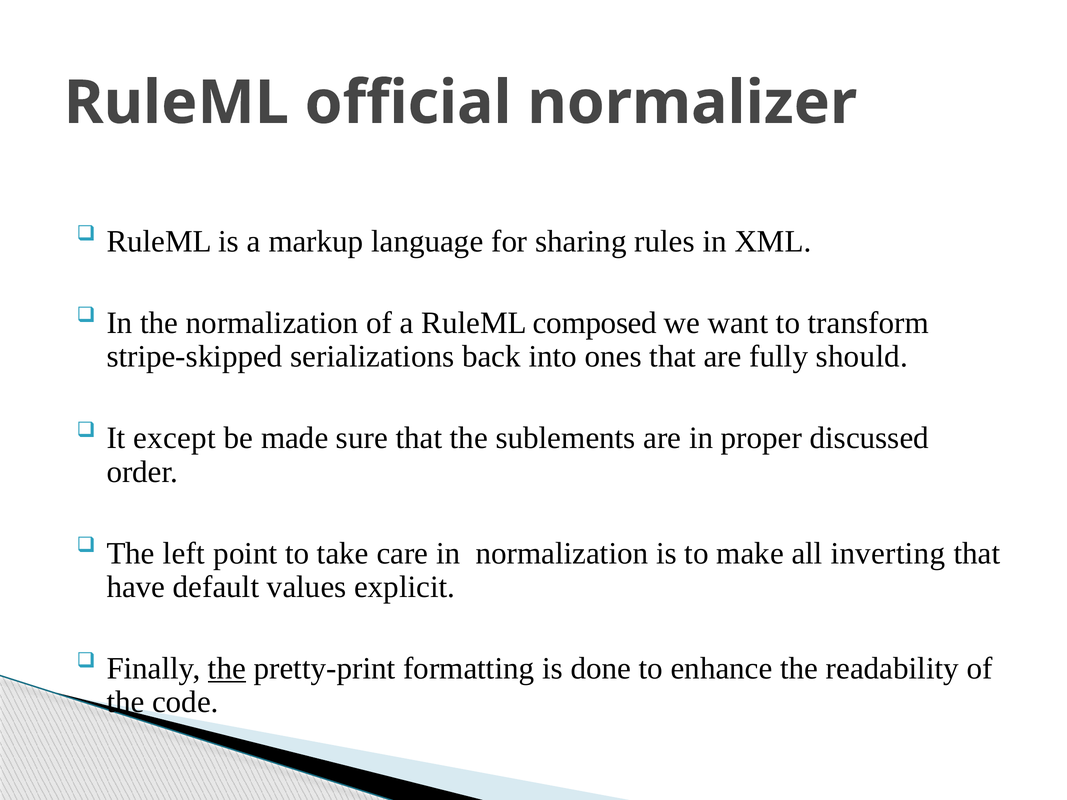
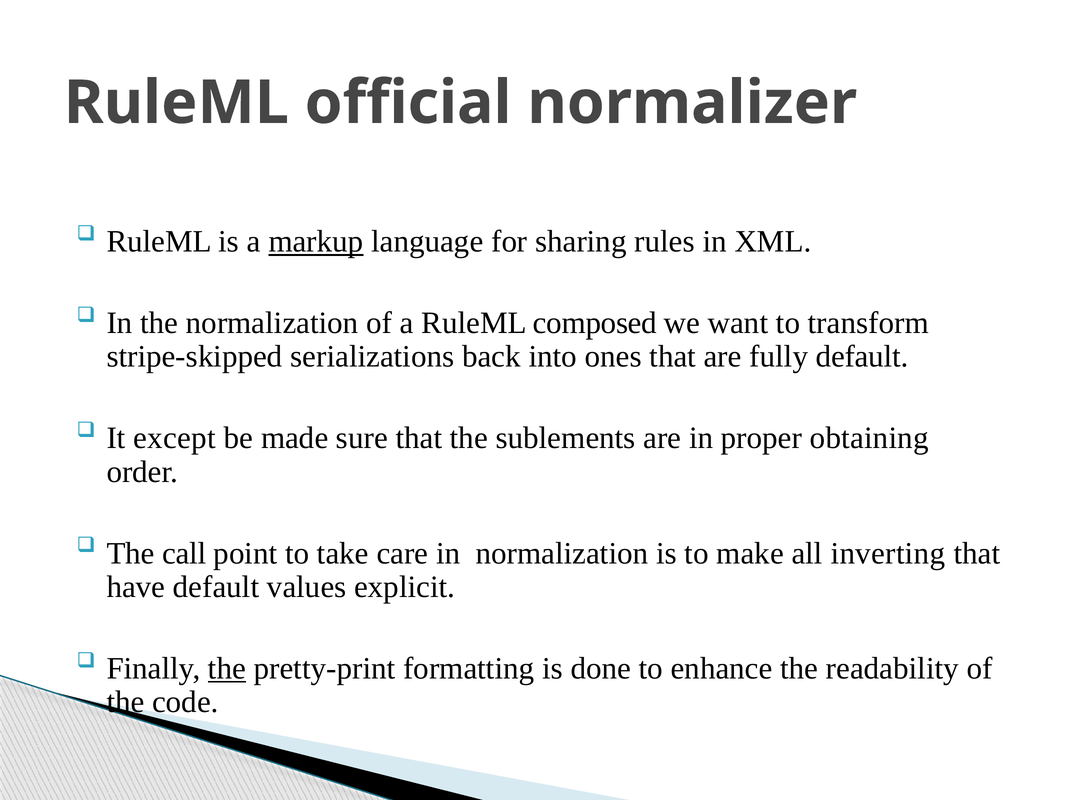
markup underline: none -> present (316, 242)
fully should: should -> default (862, 357)
discussed: discussed -> obtaining (869, 438)
left: left -> call (184, 553)
